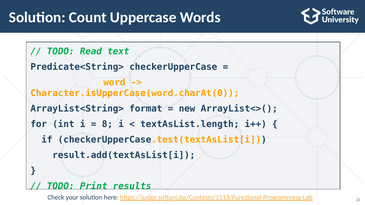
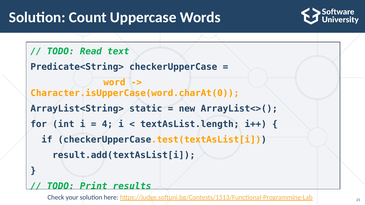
format: format -> static (146, 109)
8: 8 -> 4 (107, 124)
